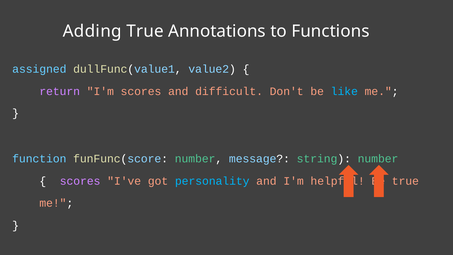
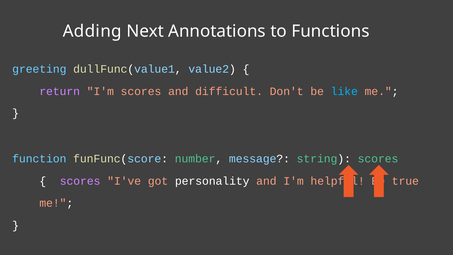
Adding True: True -> Next (145, 31)
assigned: assigned -> greeting (39, 69)
string number: number -> scores (378, 159)
personality colour: light blue -> white (212, 181)
